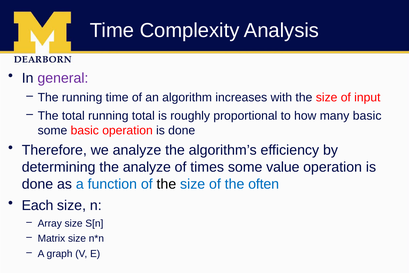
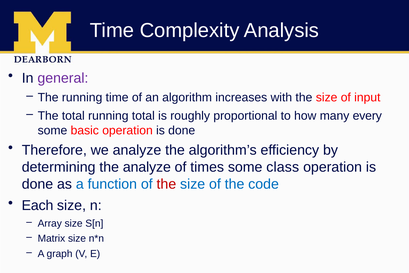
many basic: basic -> every (367, 116)
value: value -> class (283, 167)
the colour: black -> red (166, 184)
often: often -> code (264, 184)
